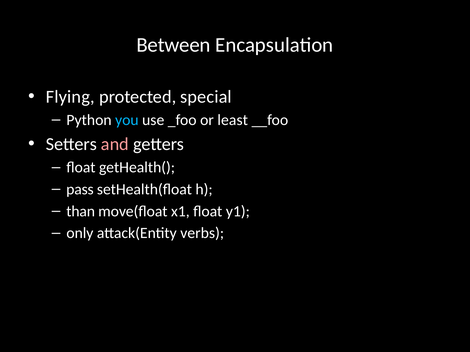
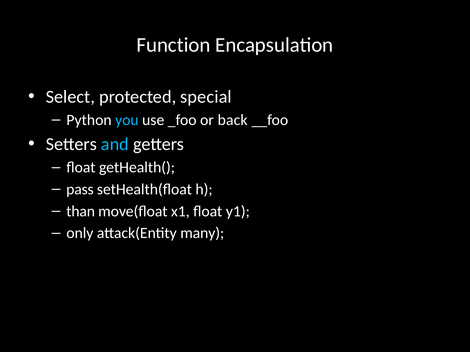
Between: Between -> Function (173, 45)
Flying: Flying -> Select (70, 97)
least: least -> back (233, 120)
and colour: pink -> light blue (115, 144)
verbs: verbs -> many (202, 233)
